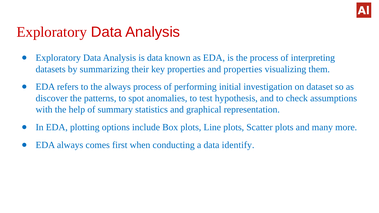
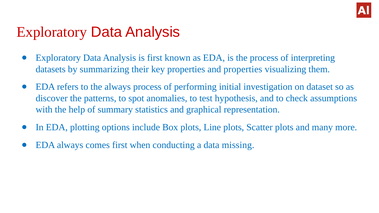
is data: data -> first (155, 58)
identify: identify -> missing (238, 145)
